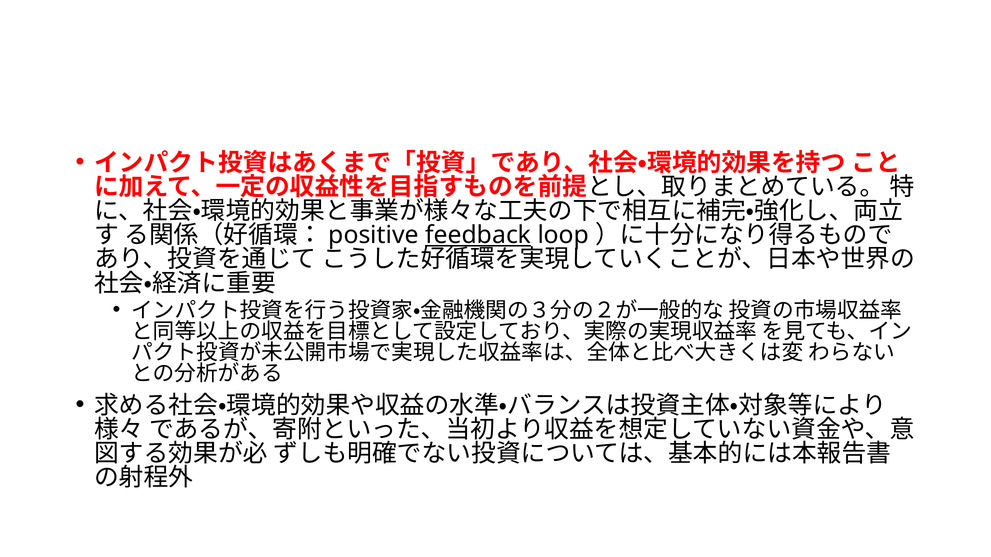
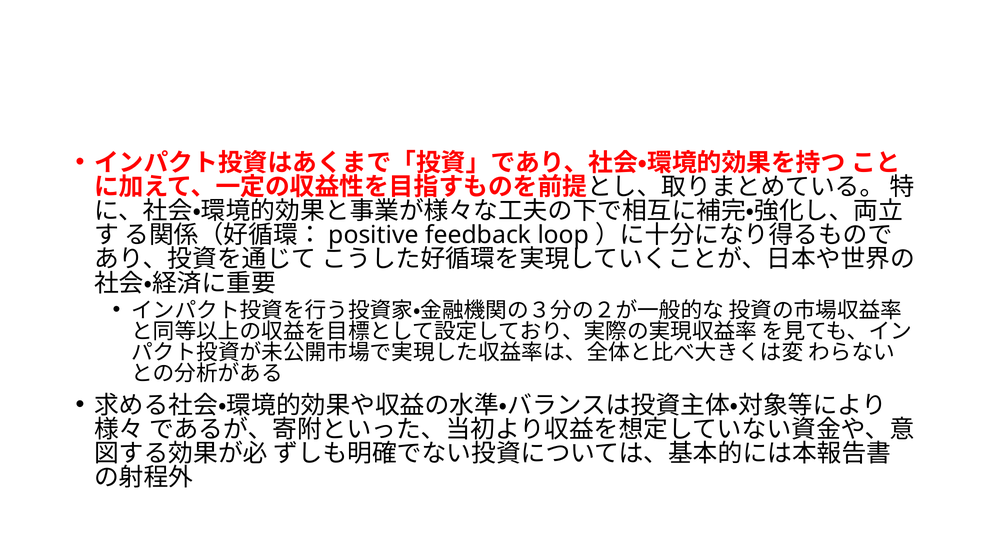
feedback underline: present -> none (478, 235)
